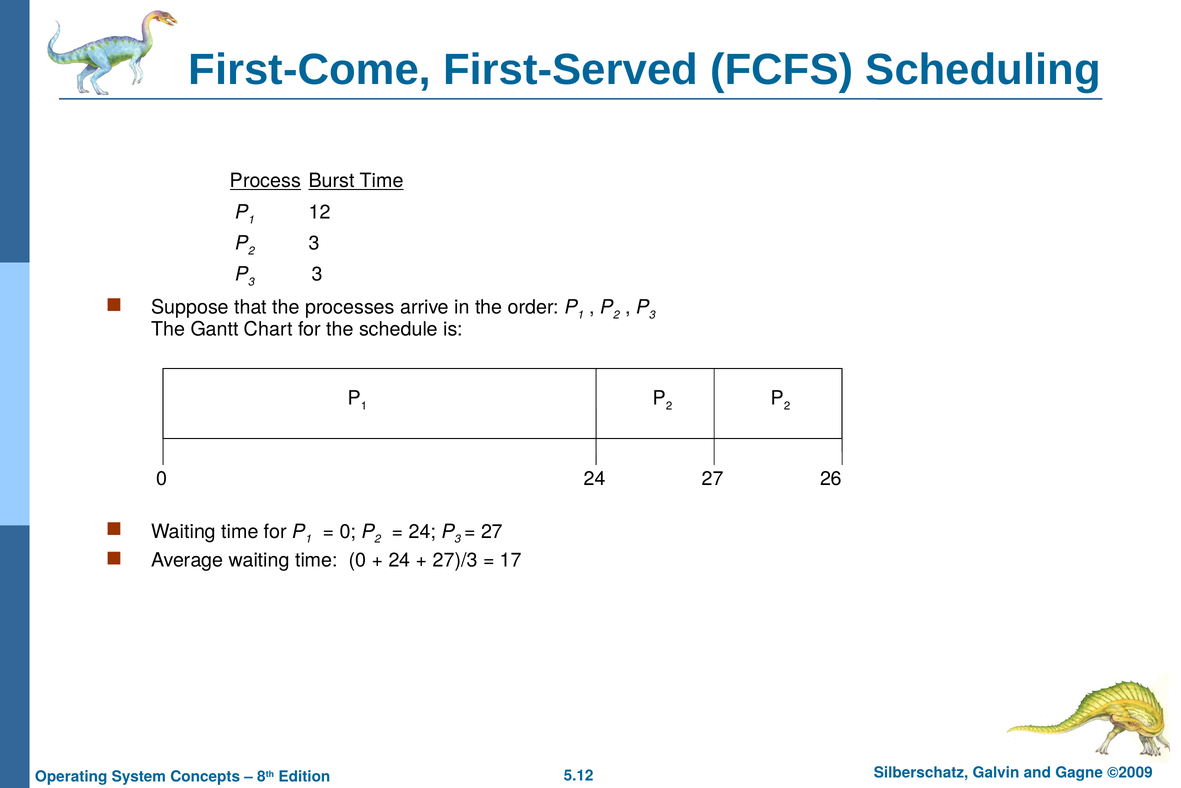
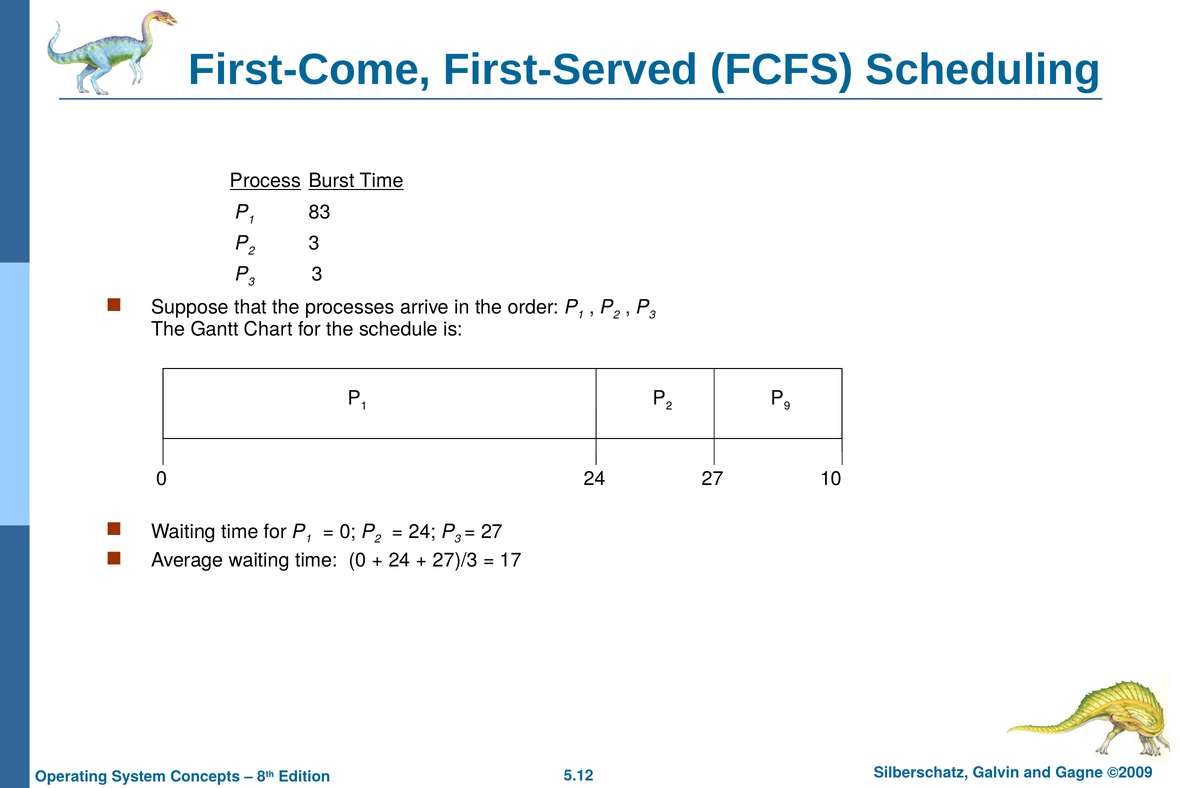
12: 12 -> 83 (320, 212)
2: 2 -> 9 (787, 405)
26: 26 -> 10 (831, 478)
